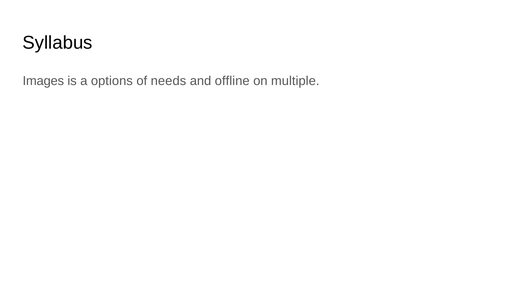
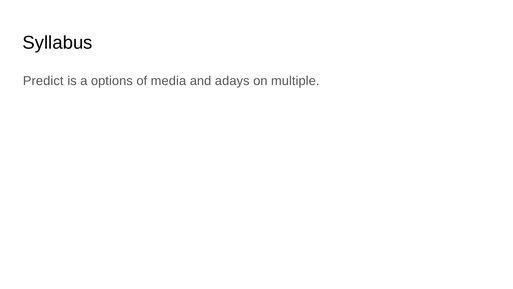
Images: Images -> Predict (43, 81)
needs: needs -> media (168, 81)
offline: offline -> adays (232, 81)
